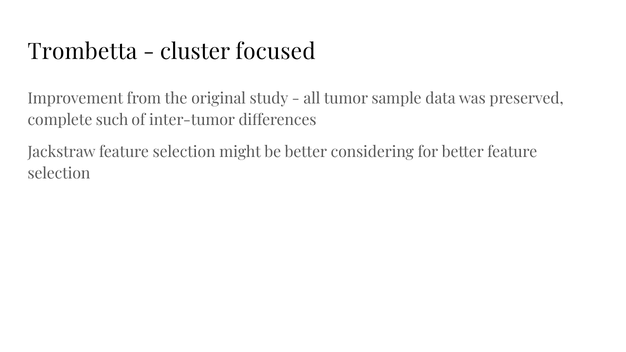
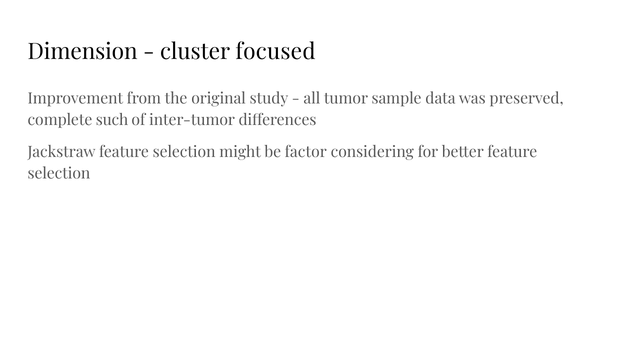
Trombetta: Trombetta -> Dimension (83, 52)
be better: better -> factor (306, 152)
